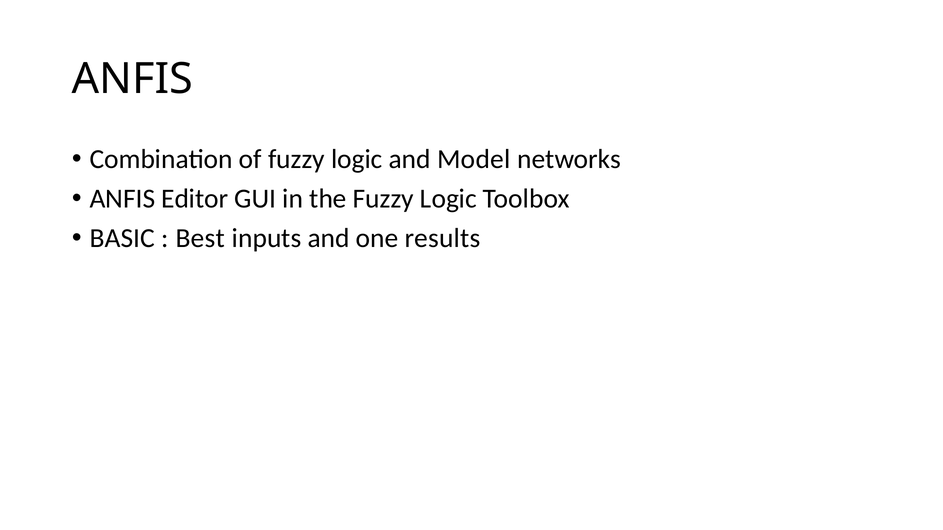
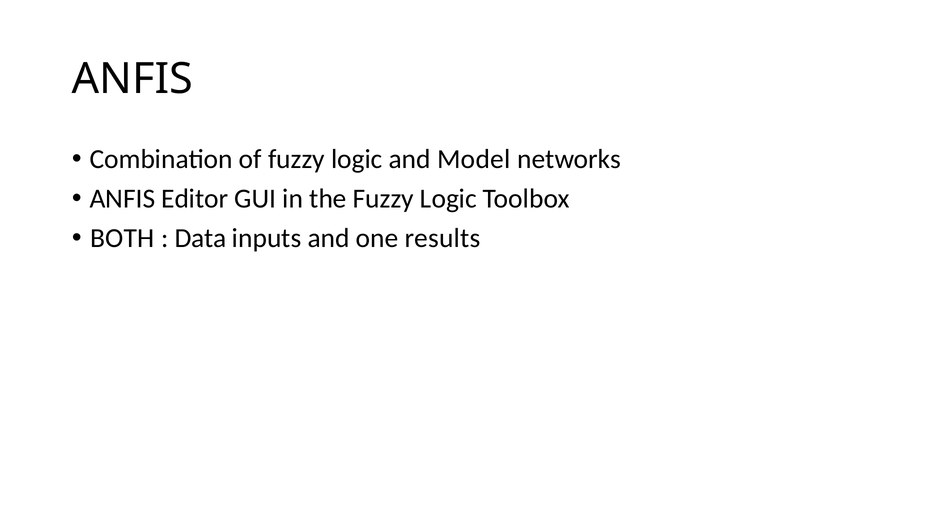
BASIC: BASIC -> BOTH (122, 239)
Best: Best -> Data (200, 239)
